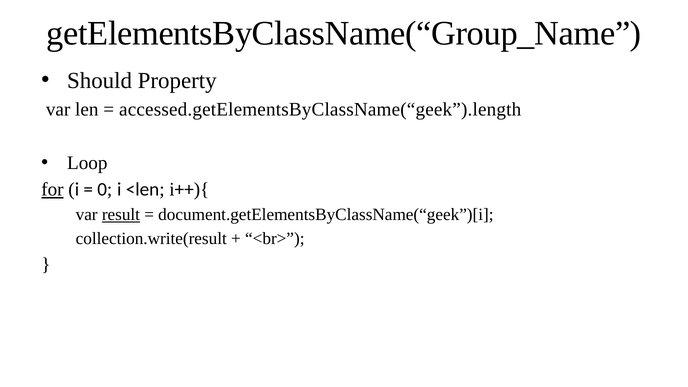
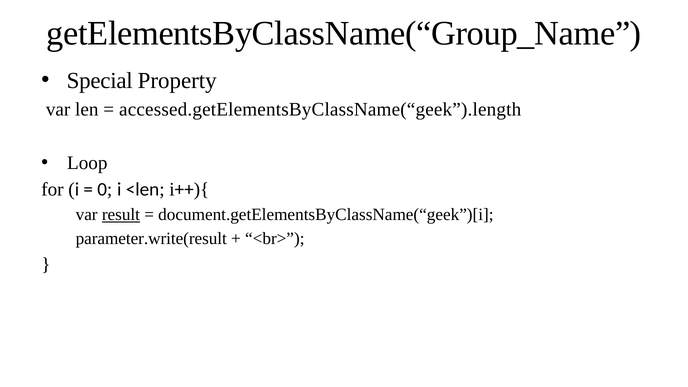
Should: Should -> Special (100, 80)
for underline: present -> none (52, 190)
collection.write(result: collection.write(result -> parameter.write(result (151, 239)
